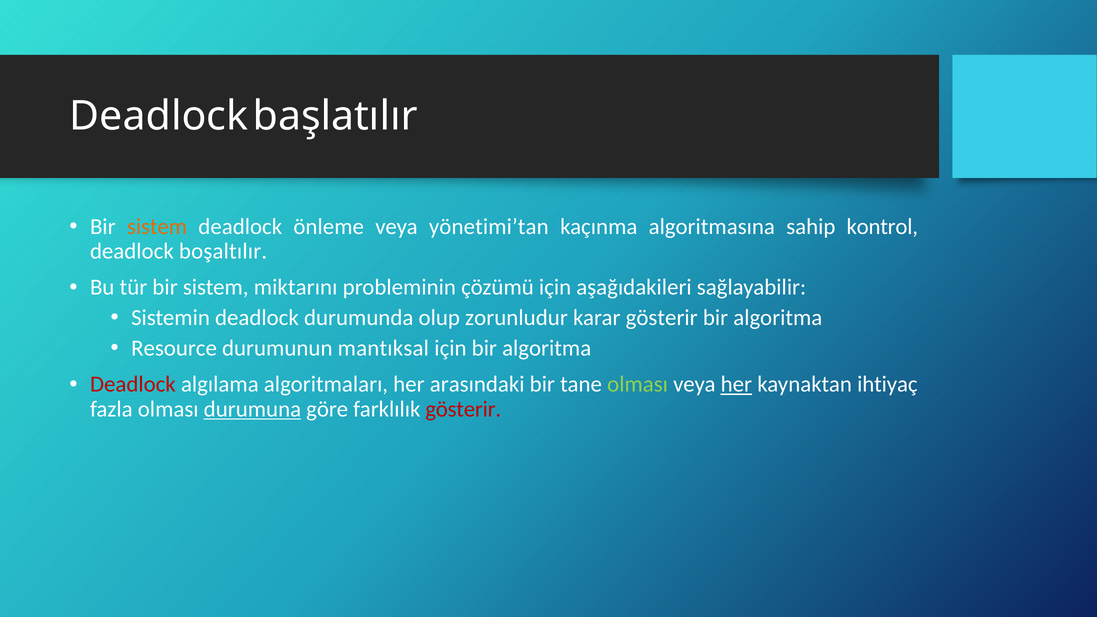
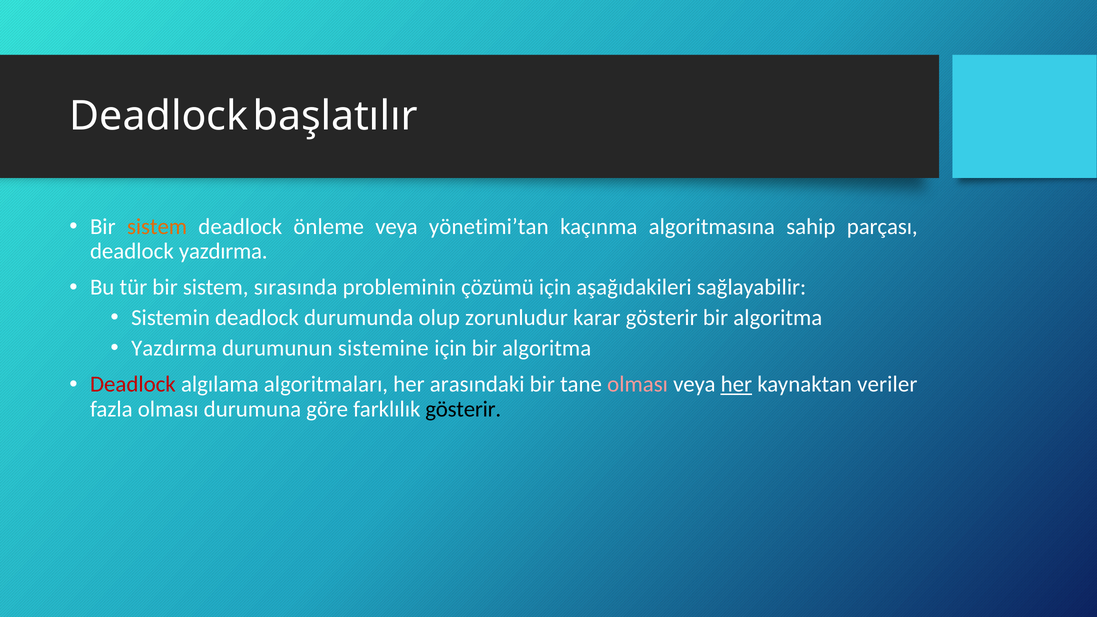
kontrol: kontrol -> parçası (882, 227)
deadlock boşaltılır: boşaltılır -> yazdırma (223, 251)
miktarını: miktarını -> sırasında (296, 287)
Resource: Resource -> Yazdırma (174, 348)
mantıksal: mantıksal -> sistemine (383, 348)
olması colour: light green -> pink (638, 384)
ihtiyaç: ihtiyaç -> veriler (887, 384)
durumuna underline: present -> none (252, 409)
gösterir colour: red -> black (463, 409)
